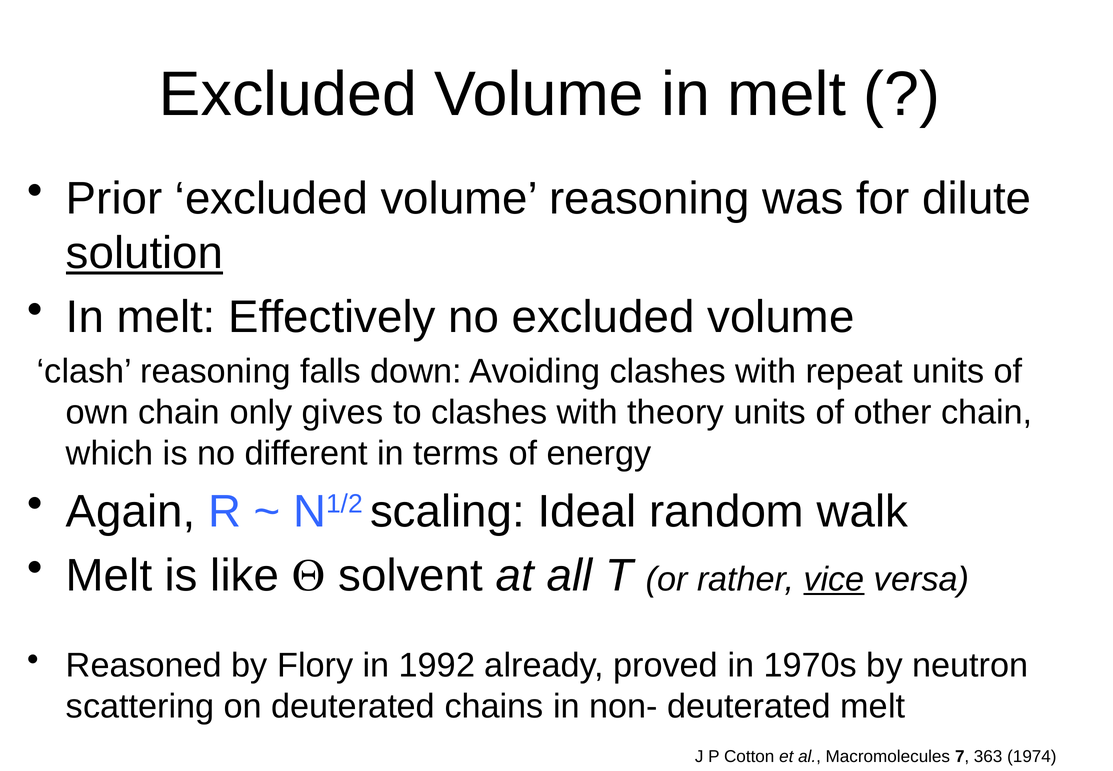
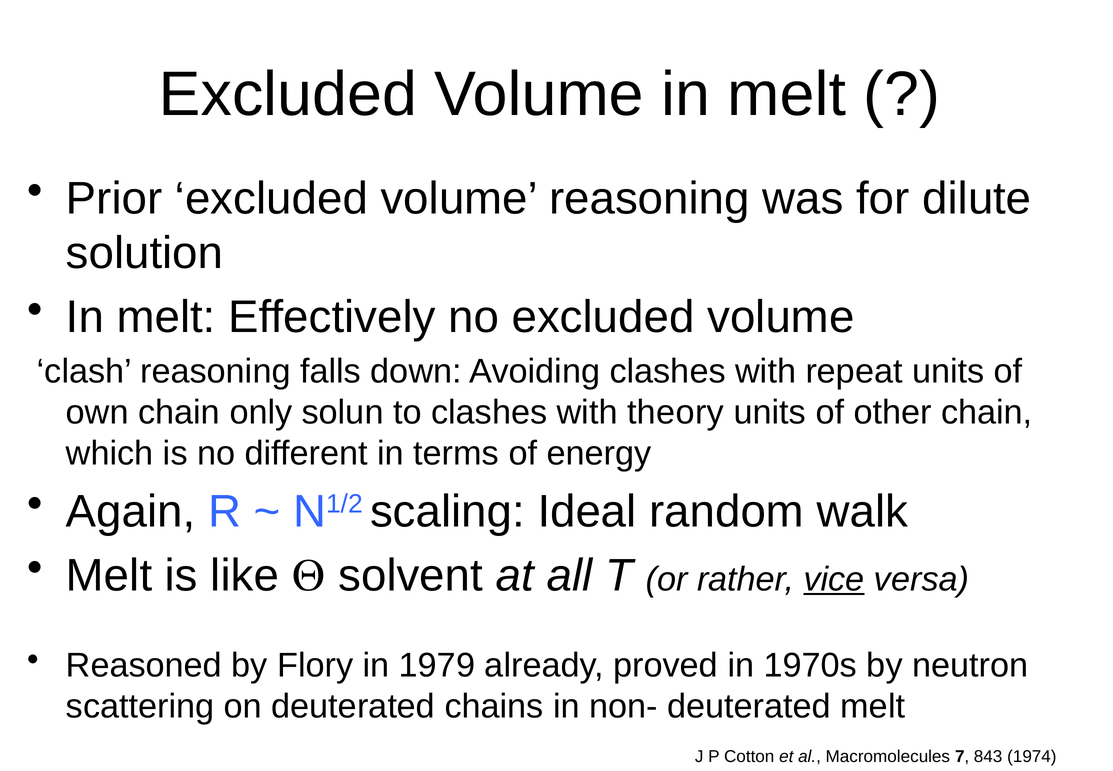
solution underline: present -> none (145, 253)
gives: gives -> solun (343, 412)
1992: 1992 -> 1979 (437, 665)
363: 363 -> 843 (988, 756)
